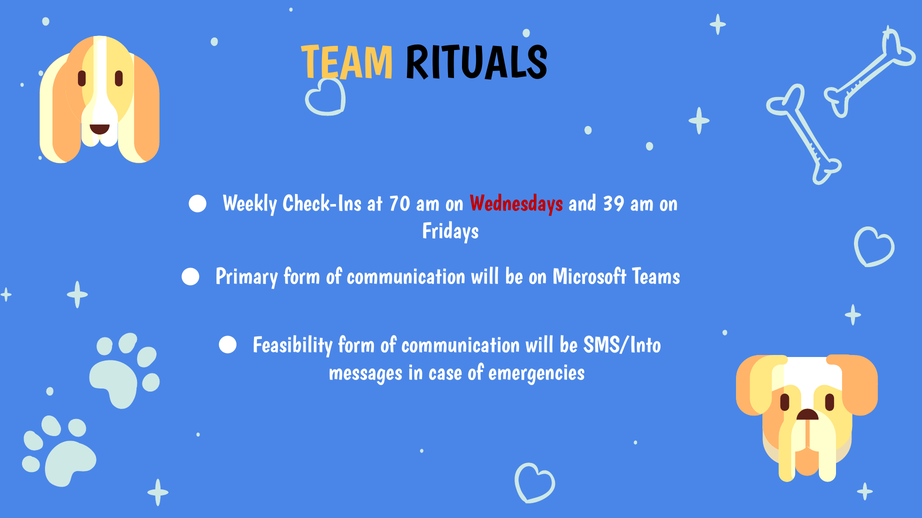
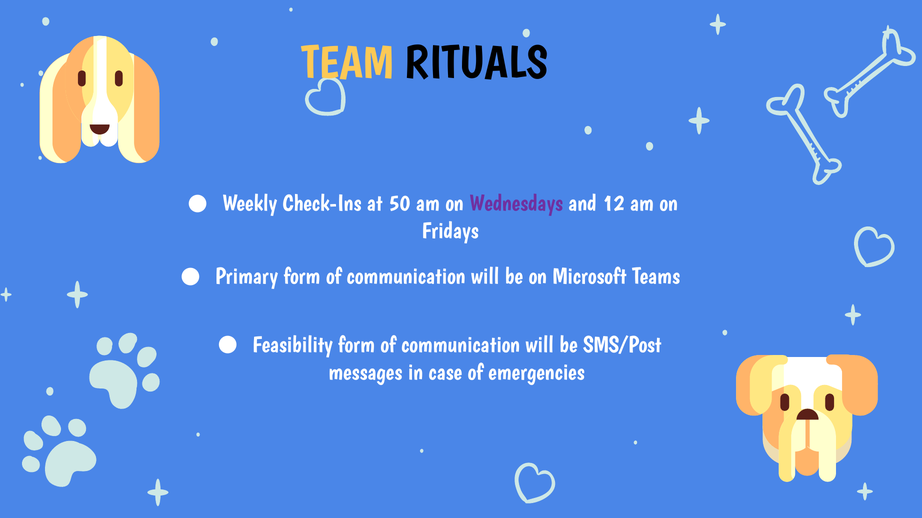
70: 70 -> 50 (399, 203)
Wednesdays colour: red -> purple (516, 203)
39: 39 -> 12 (613, 203)
SMS/Into: SMS/Into -> SMS/Post (622, 345)
